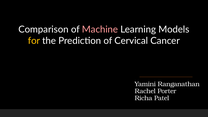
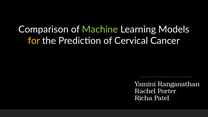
Machine colour: pink -> light green (100, 29)
